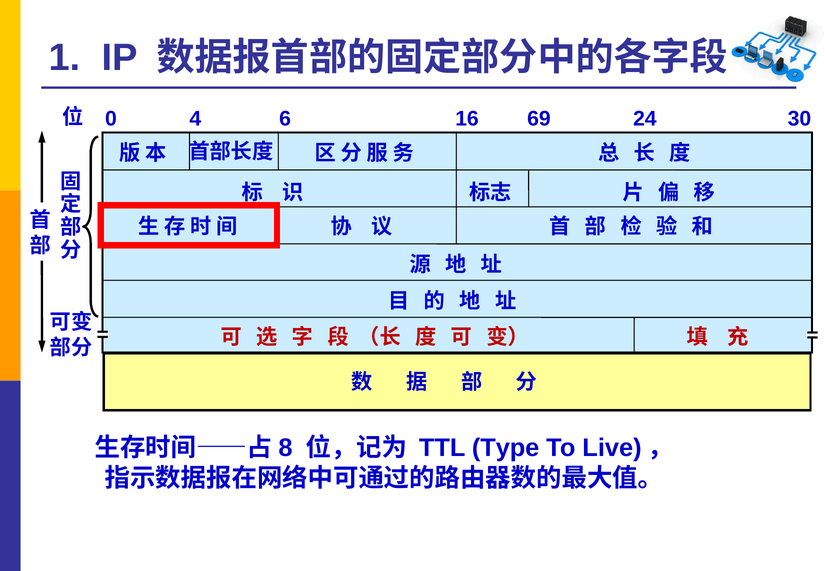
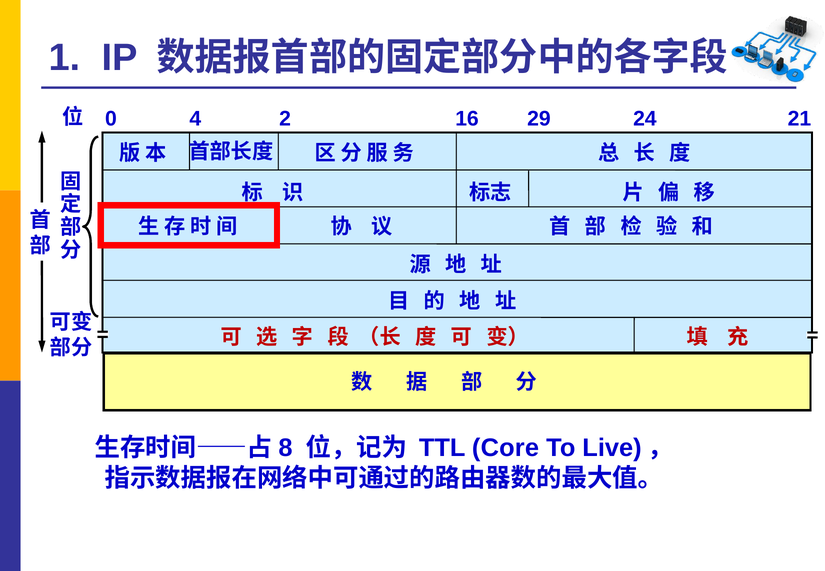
6: 6 -> 2 (285, 119)
69: 69 -> 29 (539, 119)
30: 30 -> 21 (799, 119)
Type: Type -> Core (506, 448)
